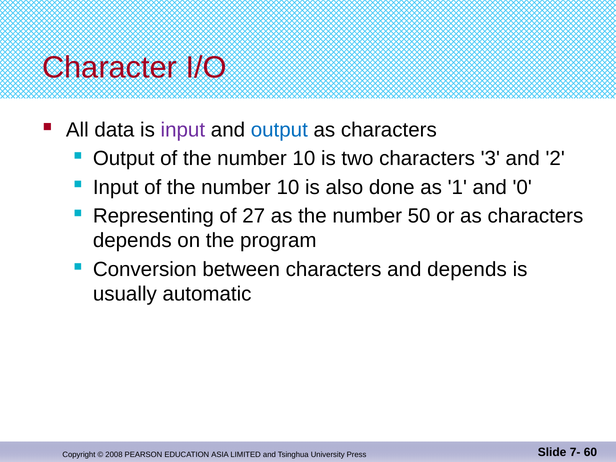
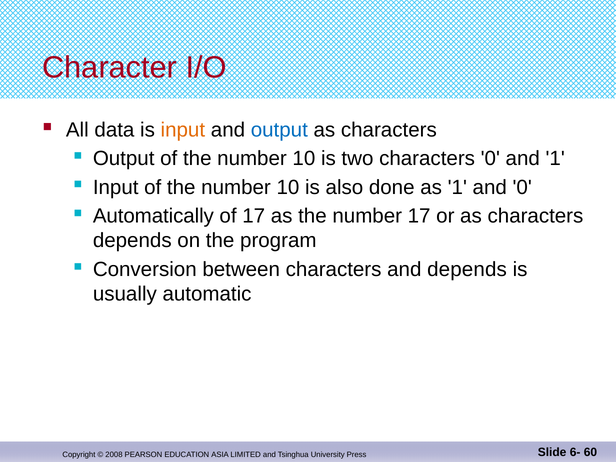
input colour: purple -> orange (183, 130)
characters 3: 3 -> 0 (490, 159)
and 2: 2 -> 1 (555, 159)
Representing: Representing -> Automatically (153, 216)
of 27: 27 -> 17 (254, 216)
number 50: 50 -> 17 (419, 216)
7-: 7- -> 6- (575, 453)
